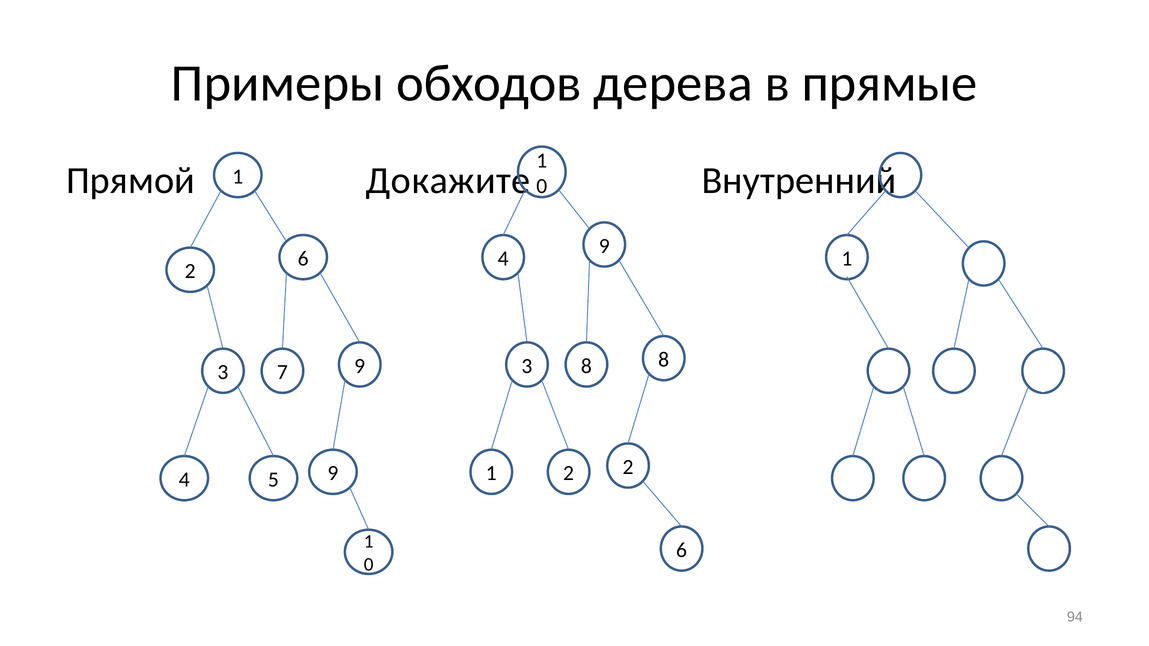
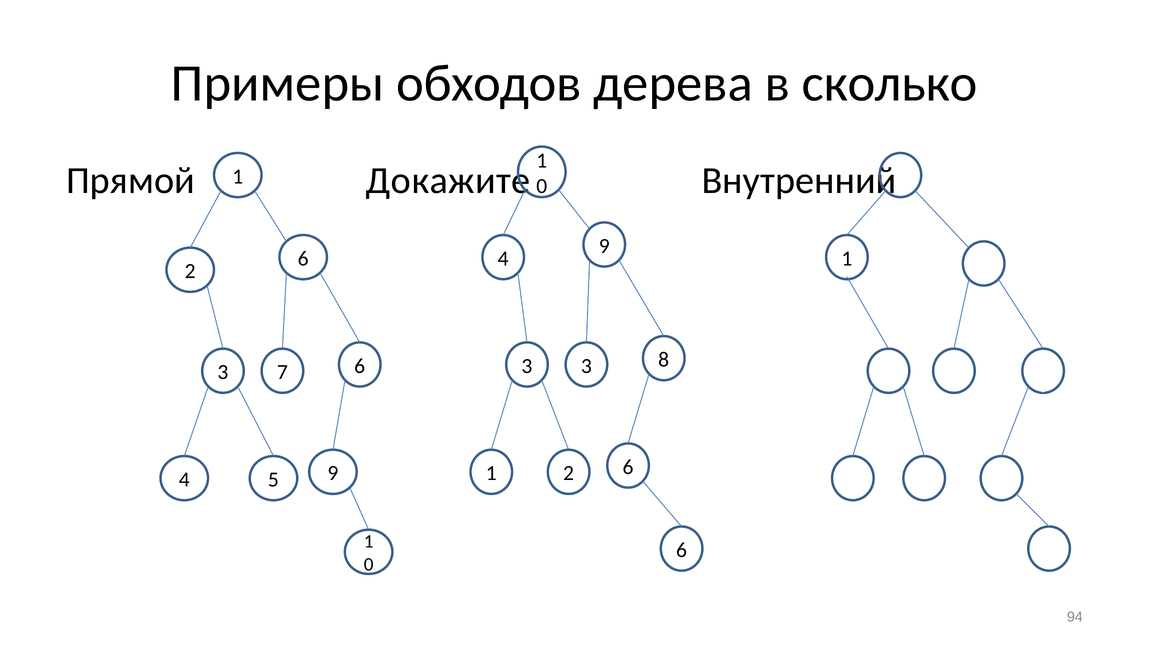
прямые: прямые -> сколько (890, 83)
3 8: 8 -> 3 (586, 366)
7 9: 9 -> 6 (360, 366)
2: 2 -> 6 (628, 467)
